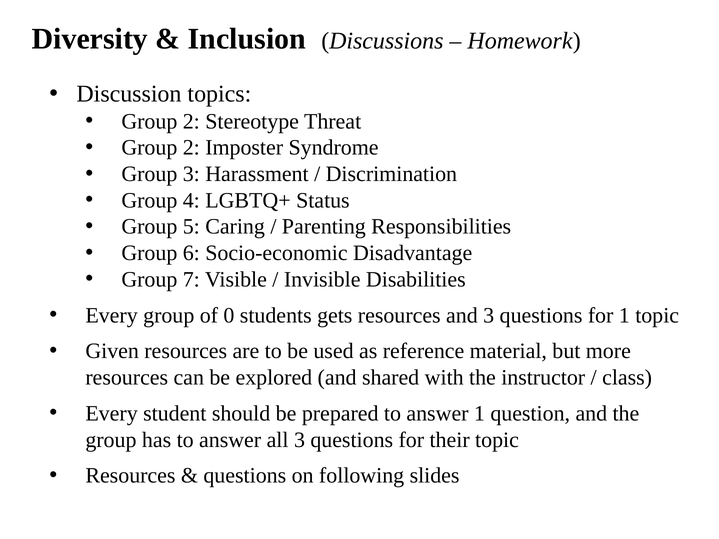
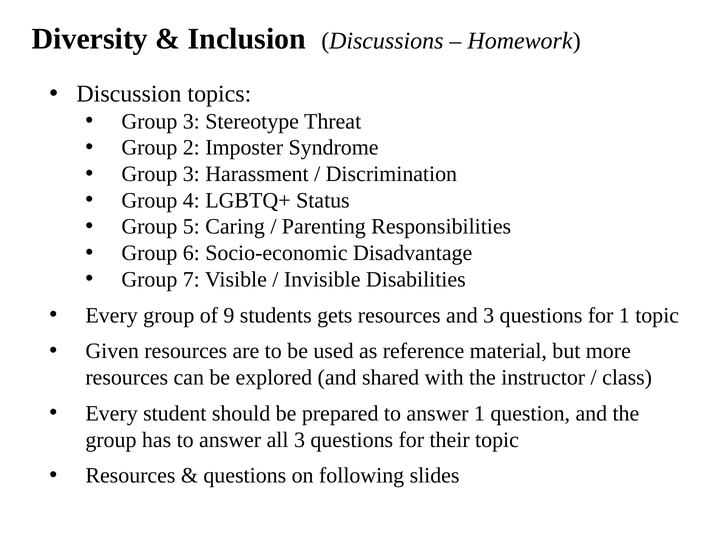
2: 2 -> 3 (191, 121)
0: 0 -> 9 (229, 315)
